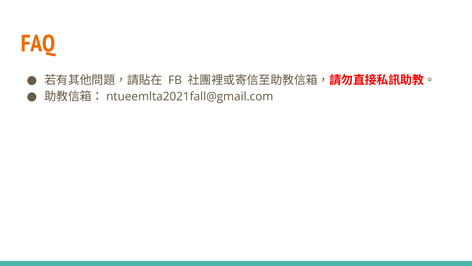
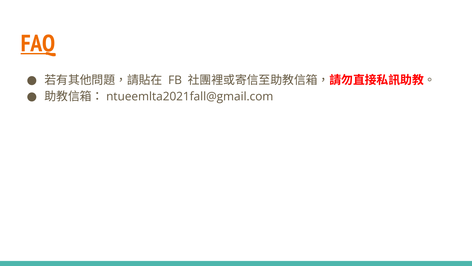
FAQ underline: none -> present (38, 44)
